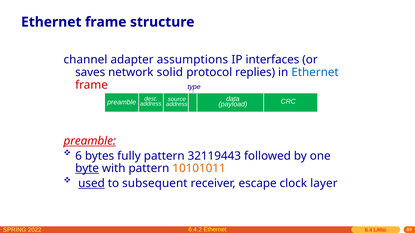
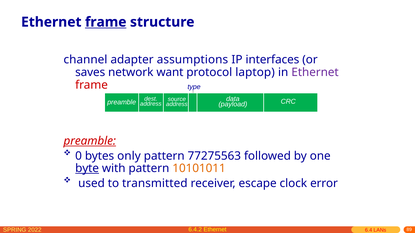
frame underline: none -> present (106, 22)
solid: solid -> want (170, 73)
replies: replies -> laptop (255, 73)
Ethernet colour: blue -> purple (315, 73)
6: 6 -> 0 (79, 156)
fully: fully -> only (129, 156)
32119443: 32119443 -> 77275563 (214, 156)
used underline: present -> none (92, 184)
subsequent: subsequent -> transmitted (155, 184)
layer: layer -> error (324, 184)
